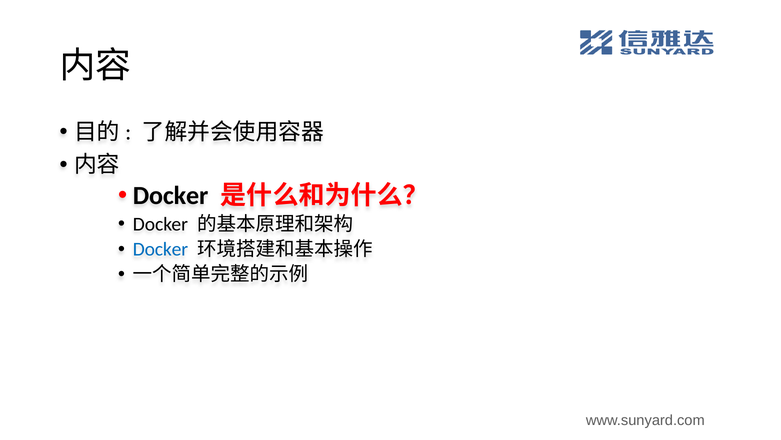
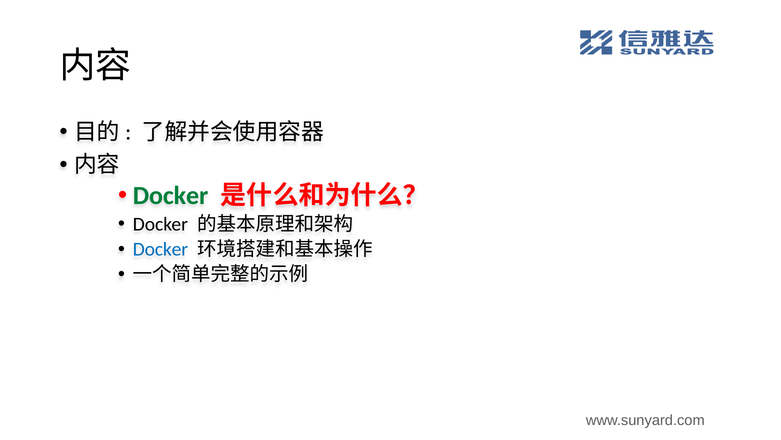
Docker colour: black -> green (171, 195)
